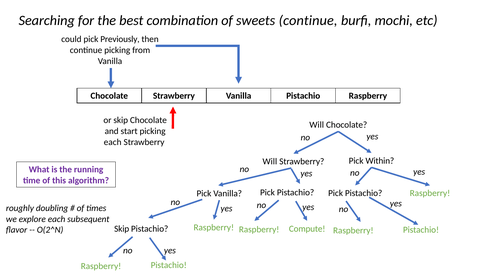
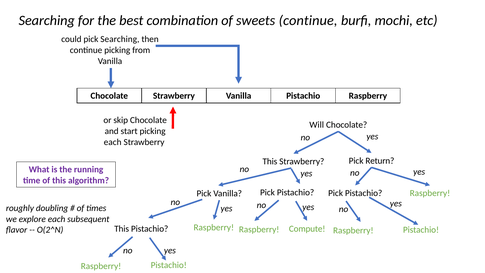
pick Previously: Previously -> Searching (120, 39)
Will: Will -> This (270, 162)
Within: Within -> Return (380, 161)
Skip: Skip -> This (122, 229)
